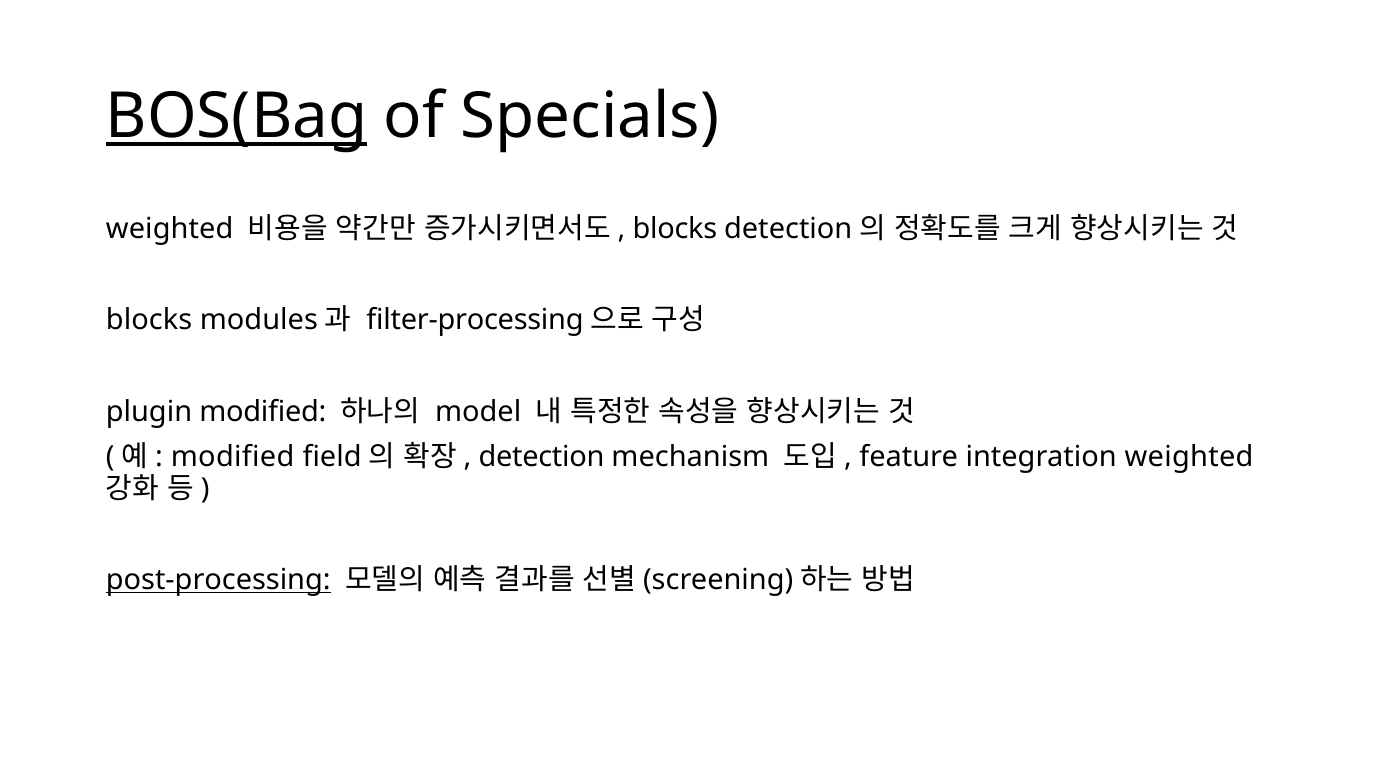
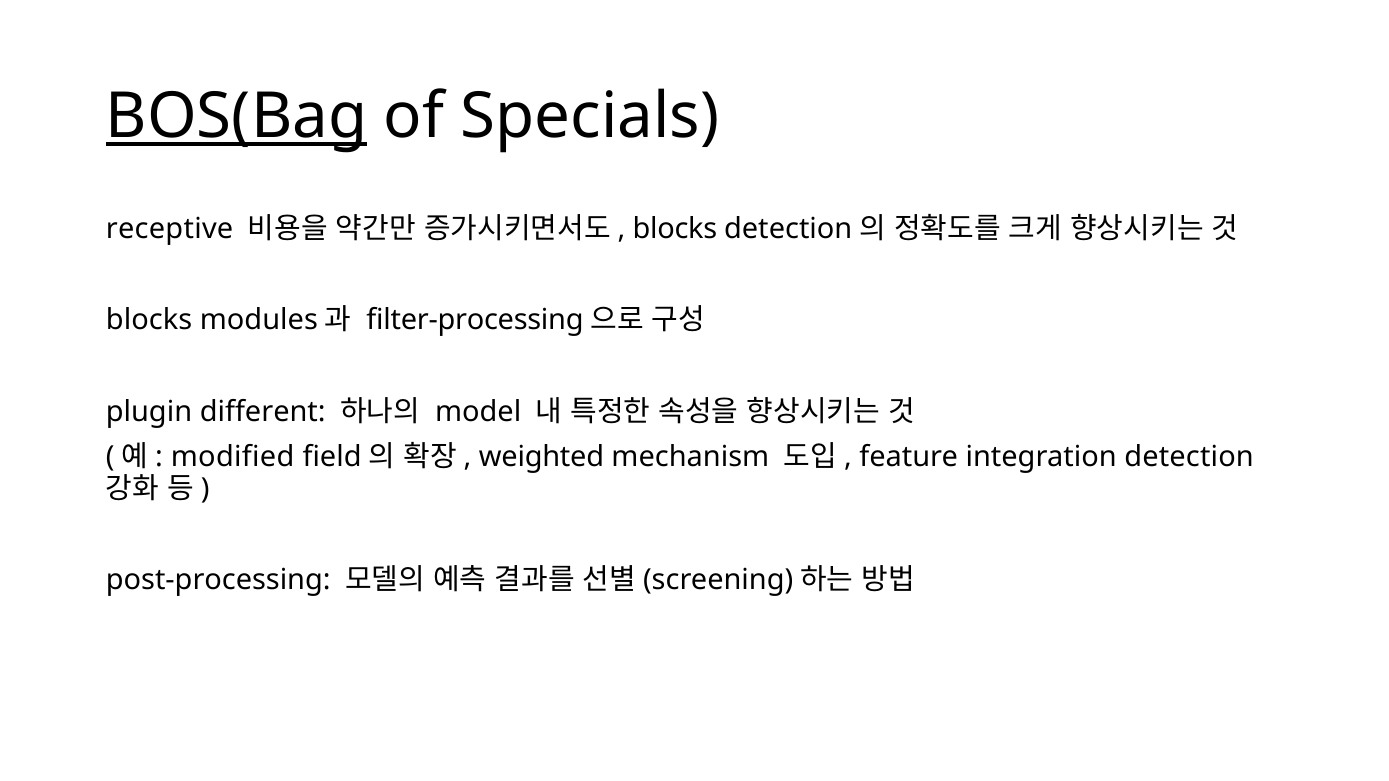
weighted: weighted -> receptive (170, 229)
plugin modified: modified -> different (263, 412)
detection: detection -> weighted (542, 458)
integration weighted: weighted -> detection (1189, 458)
post-processing underline: present -> none (218, 580)
